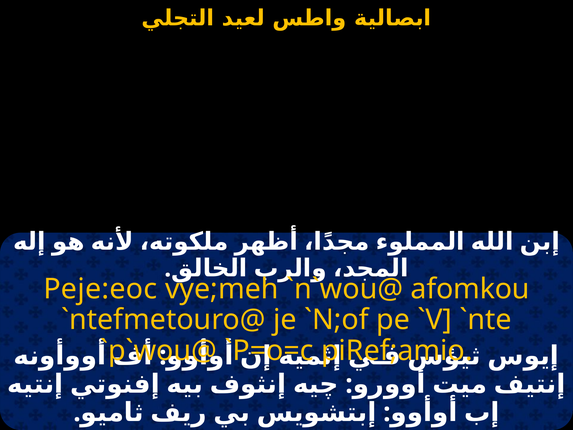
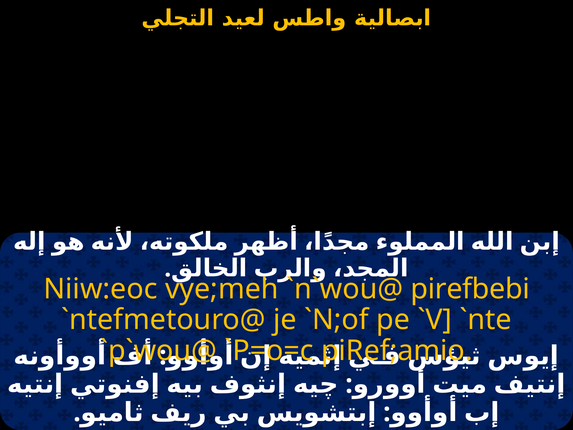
Peje:eoc: Peje:eoc -> Niiw:eoc (100, 289)
afomkou: afomkou -> pirefbebi (470, 289)
